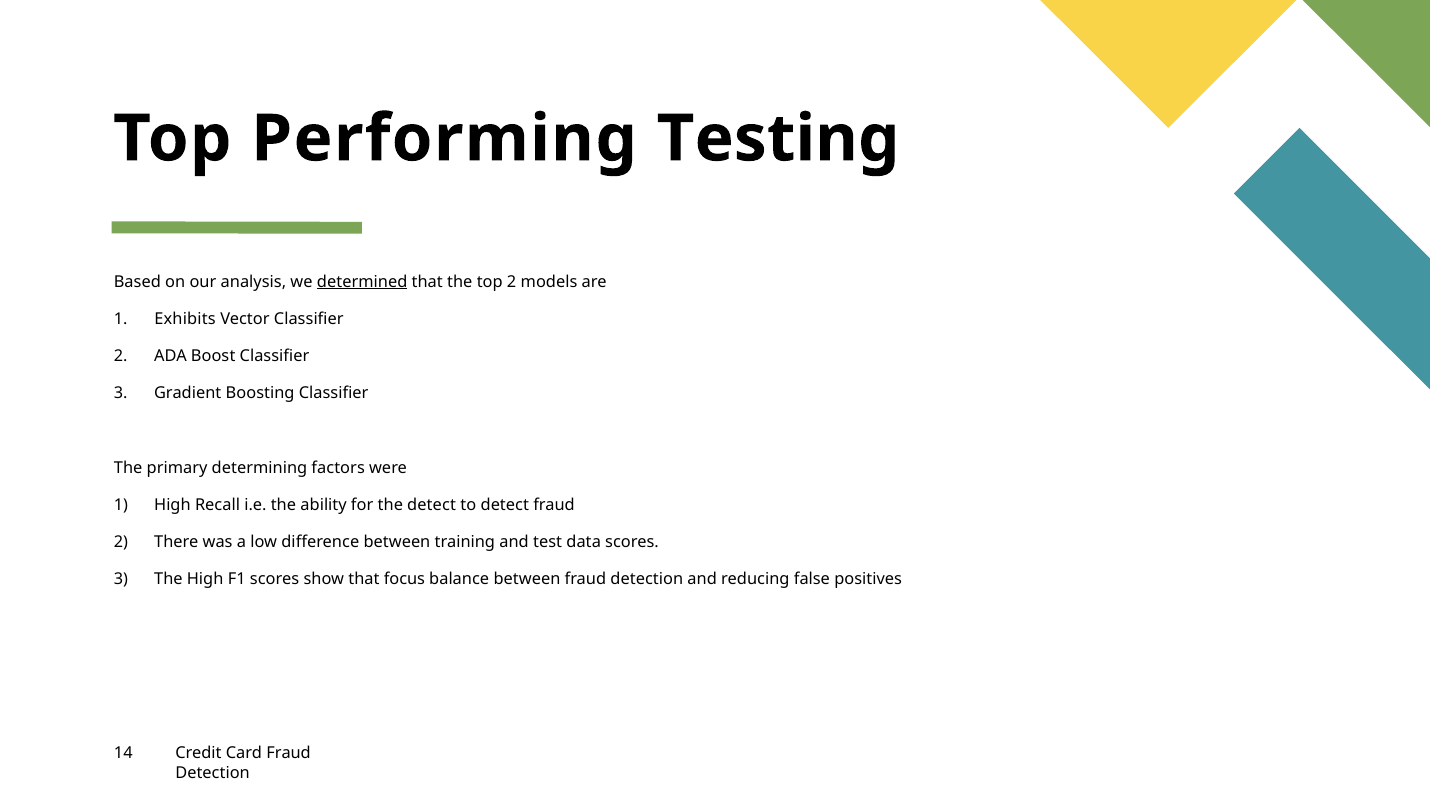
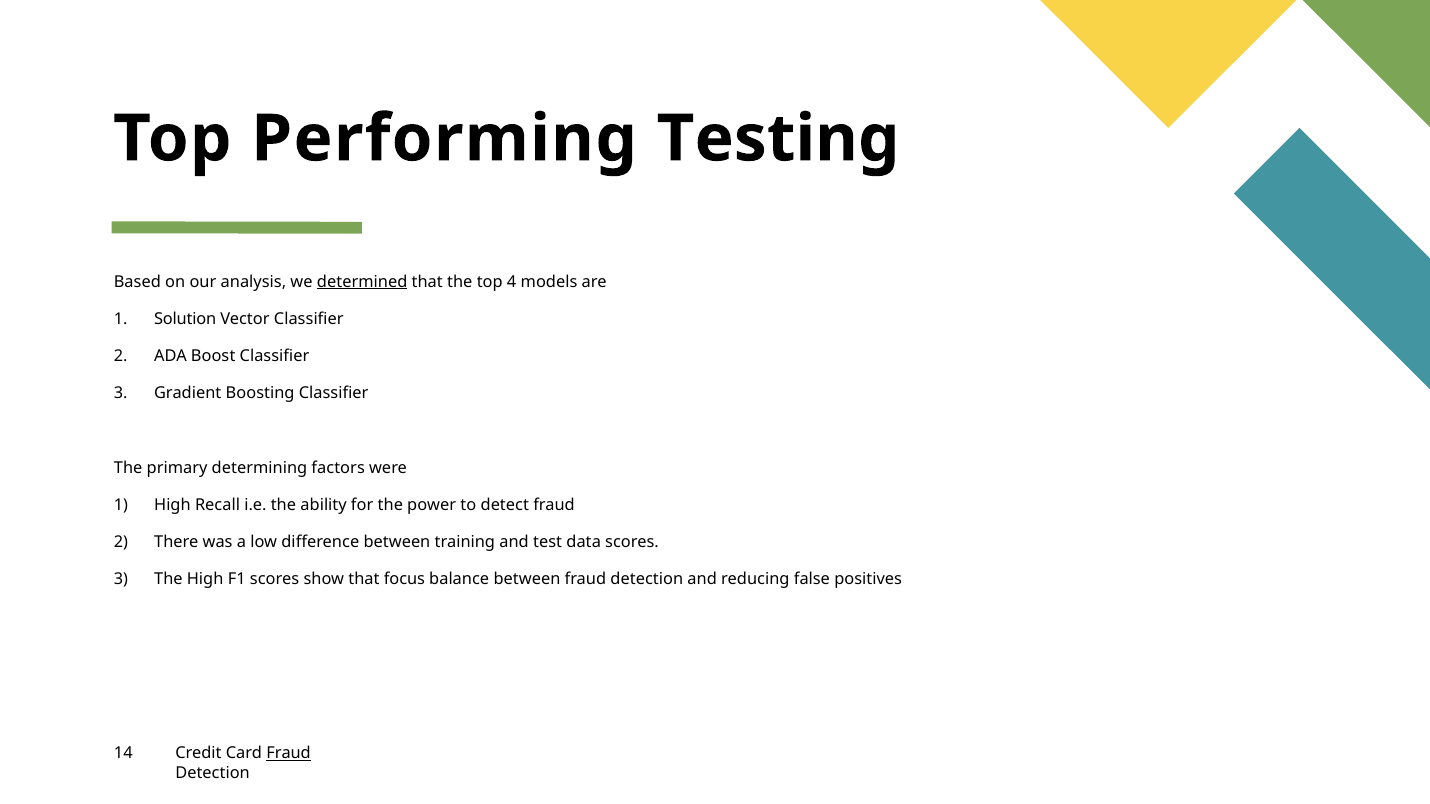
top 2: 2 -> 4 (512, 282)
Exhibits: Exhibits -> Solution (185, 319)
the detect: detect -> power (432, 505)
Fraud underline: none -> present (289, 754)
